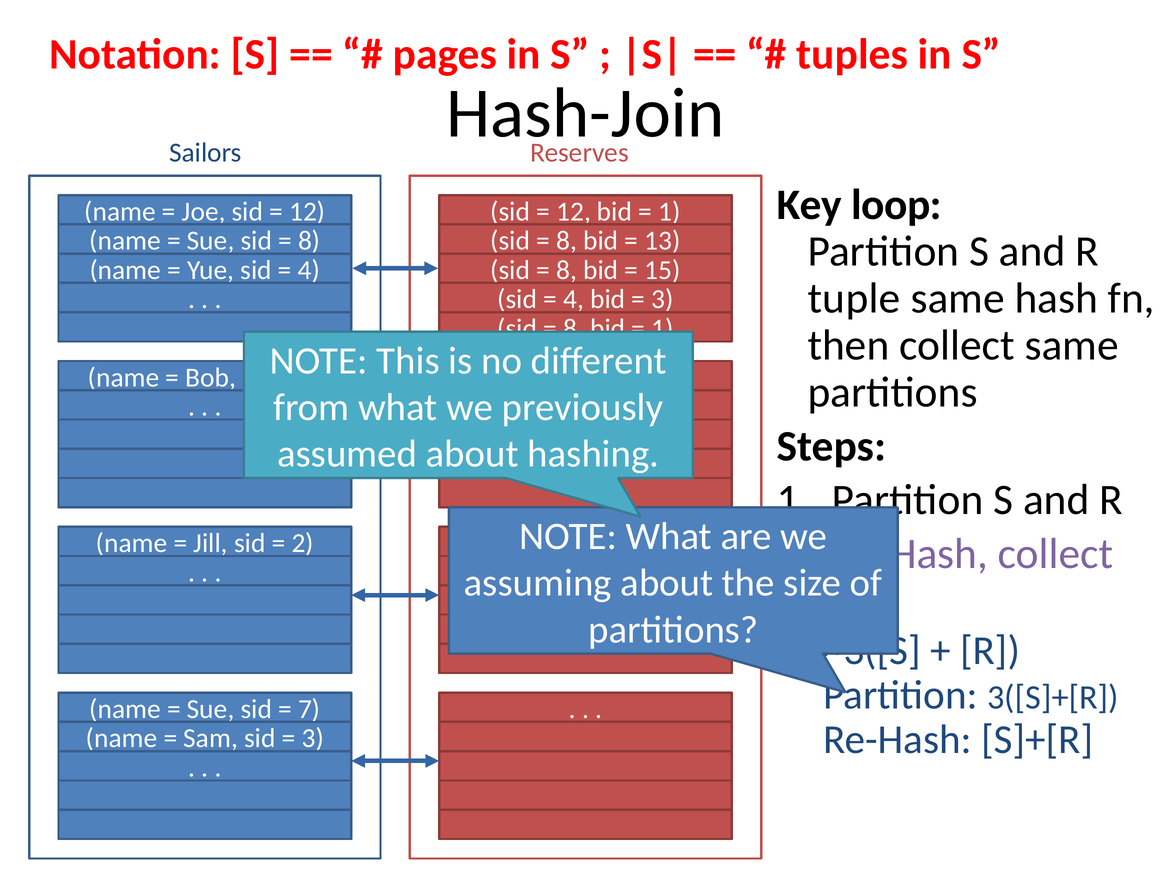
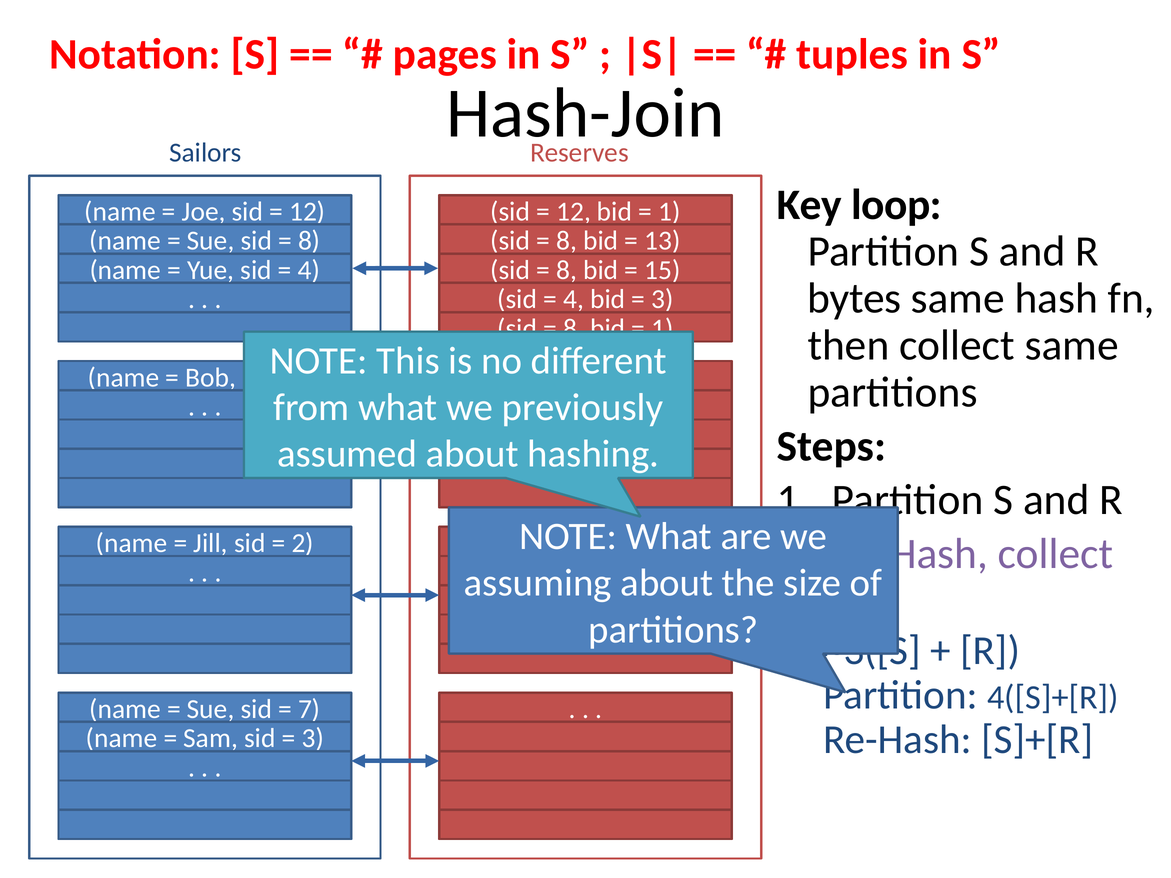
tuple: tuple -> bytes (854, 299)
3([S]+[R: 3([S]+[R -> 4([S]+[R (1053, 698)
